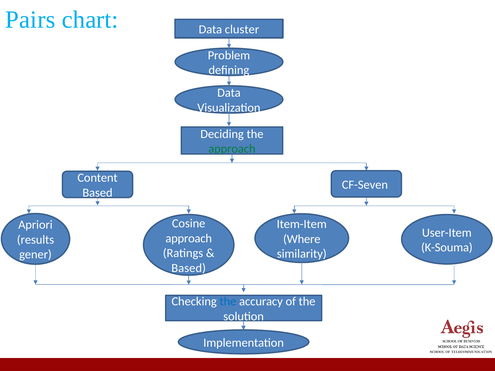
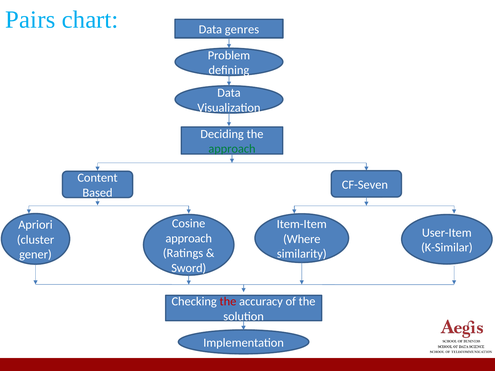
cluster: cluster -> genres (242, 29)
results: results -> cluster (36, 240)
K-Souma: K-Souma -> K-Similar (447, 248)
Based: Based -> Sword (189, 268)
the colour: blue -> red (228, 302)
